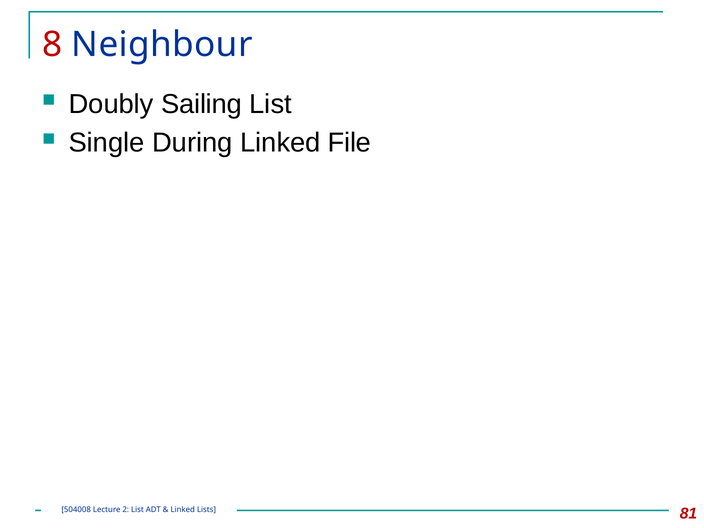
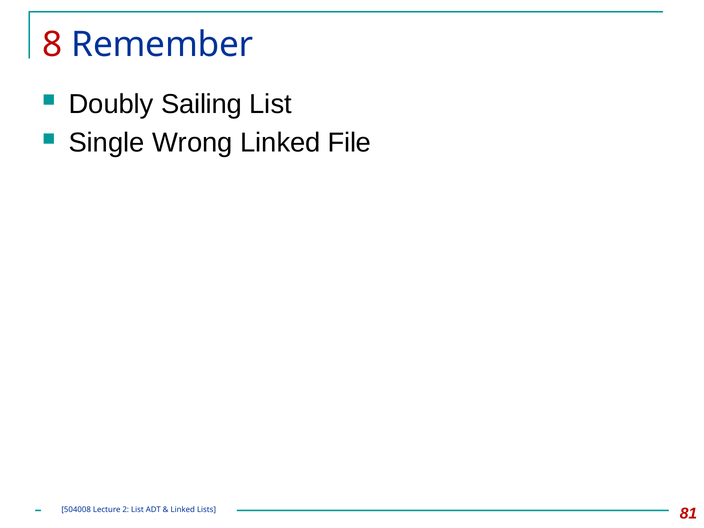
Neighbour: Neighbour -> Remember (162, 45)
During: During -> Wrong (192, 143)
